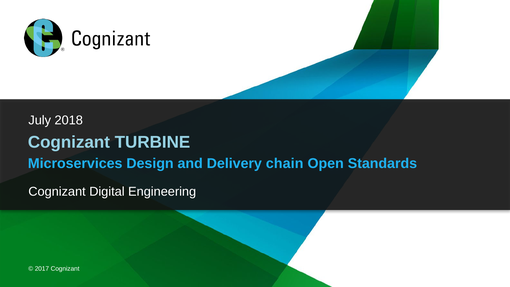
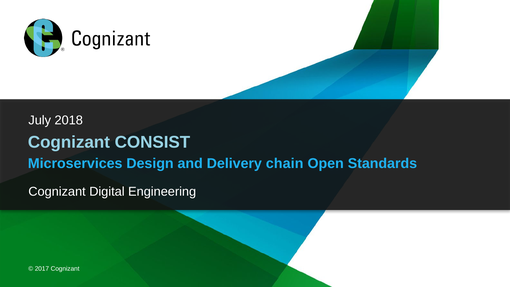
TURBINE: TURBINE -> CONSIST (152, 142)
